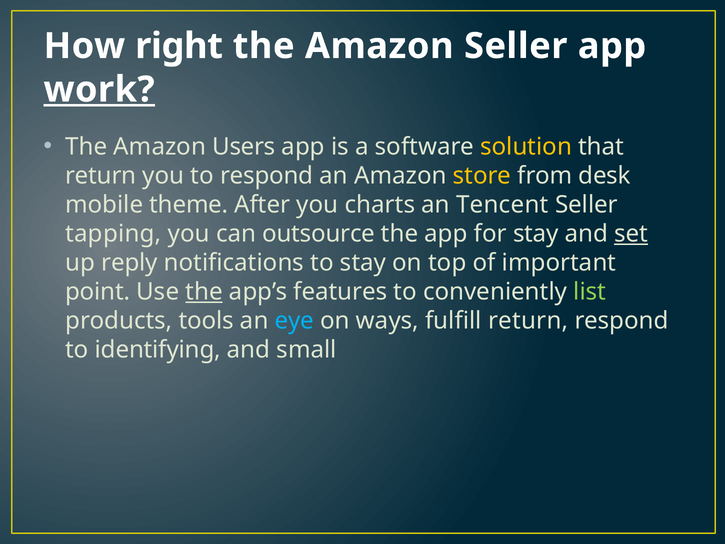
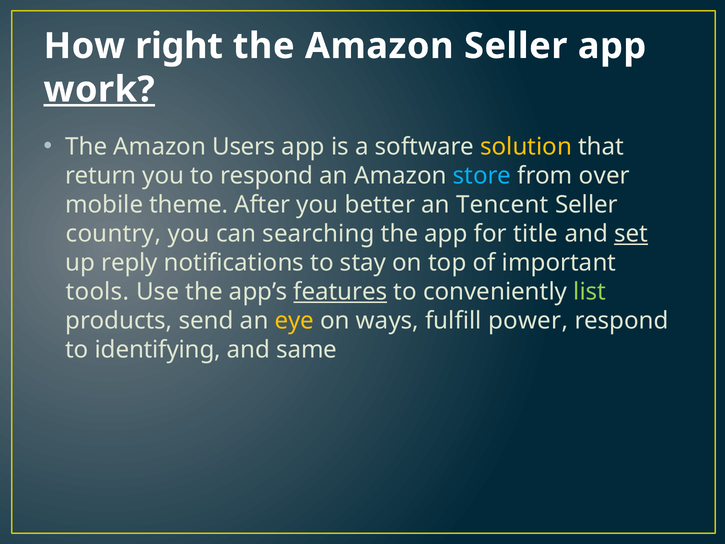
store colour: yellow -> light blue (482, 176)
desk: desk -> over (604, 176)
charts: charts -> better (380, 205)
tapping: tapping -> country (113, 234)
outsource: outsource -> searching (319, 234)
for stay: stay -> title (536, 234)
point: point -> tools (97, 292)
the underline: present -> none (204, 292)
features underline: none -> present (340, 292)
tools: tools -> send (206, 321)
eye colour: light blue -> yellow (294, 321)
fulfill return: return -> power (528, 321)
small: small -> same (307, 350)
